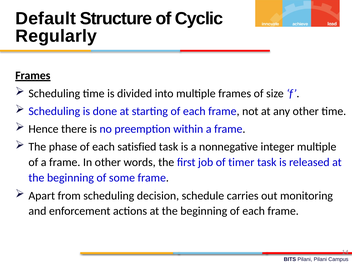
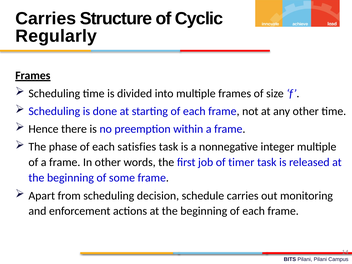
Default: Default -> Carries (46, 19)
satisfied: satisfied -> satisfies (137, 147)
